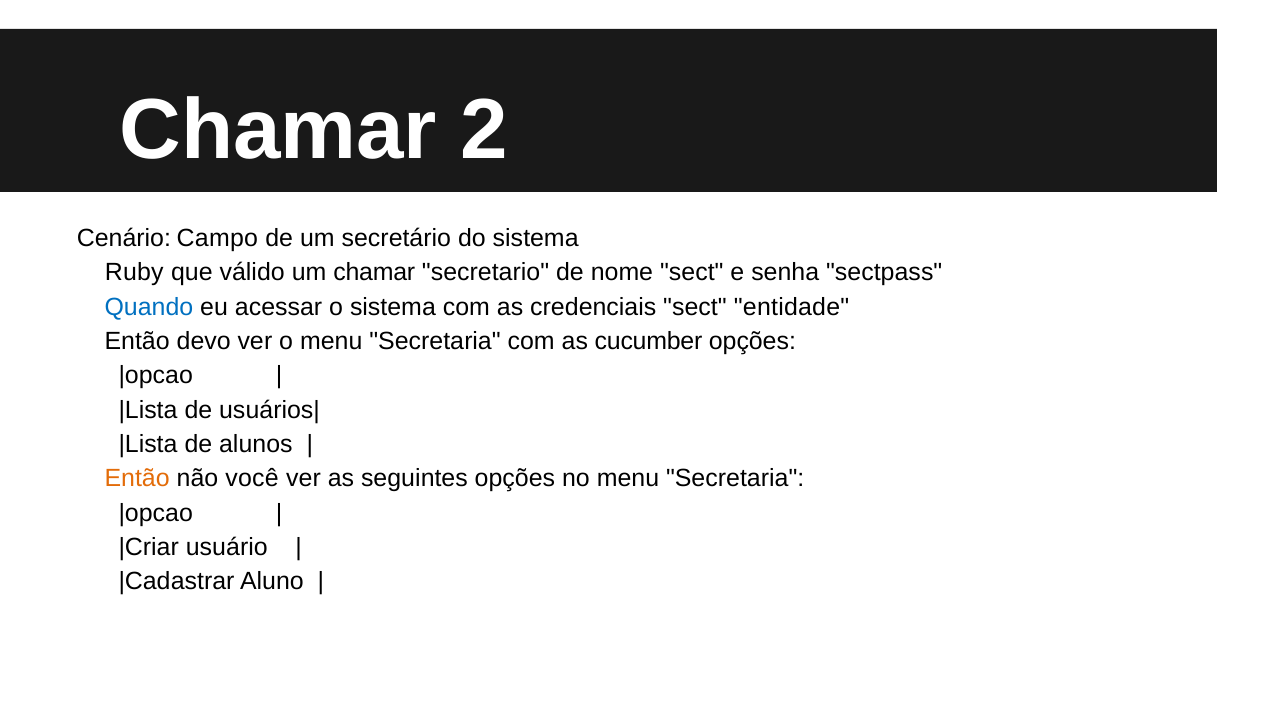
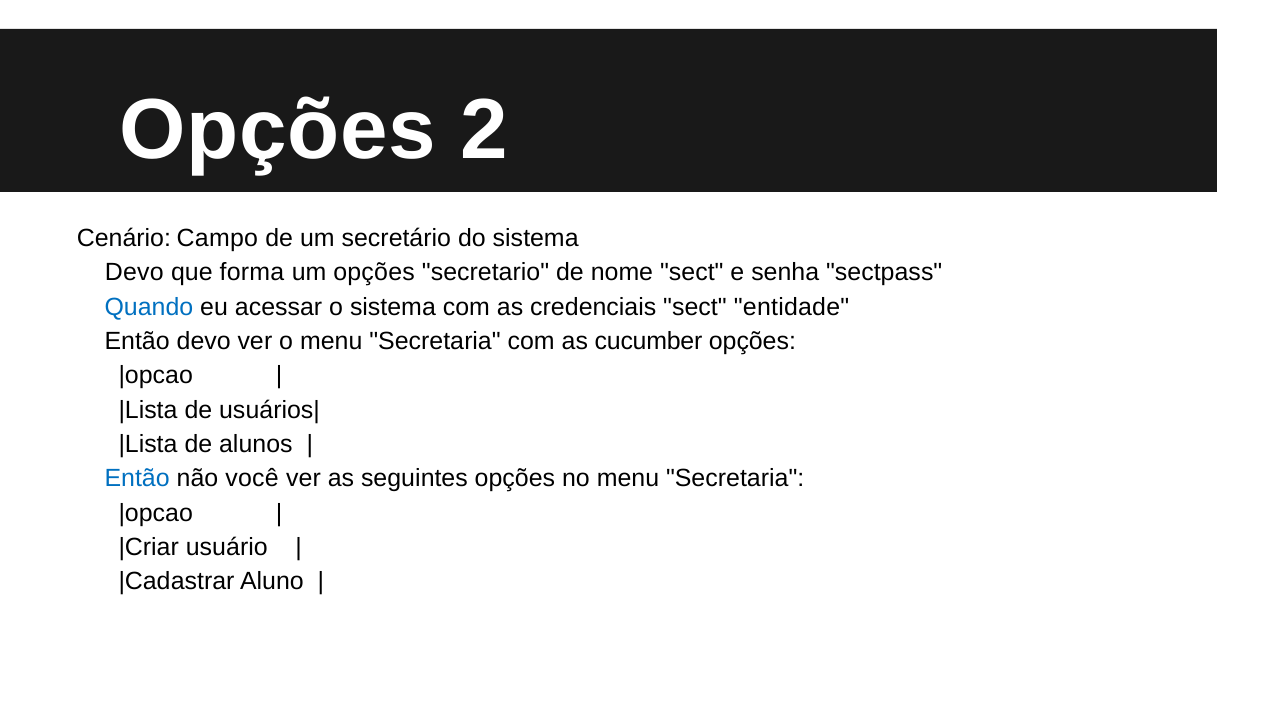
Chamar: Chamar -> Opções (278, 131)
Ruby: Ruby -> Devo (134, 273)
válido: válido -> forma (252, 273)
um chamar: chamar -> opções (374, 273)
Então colour: orange -> blue (137, 479)
